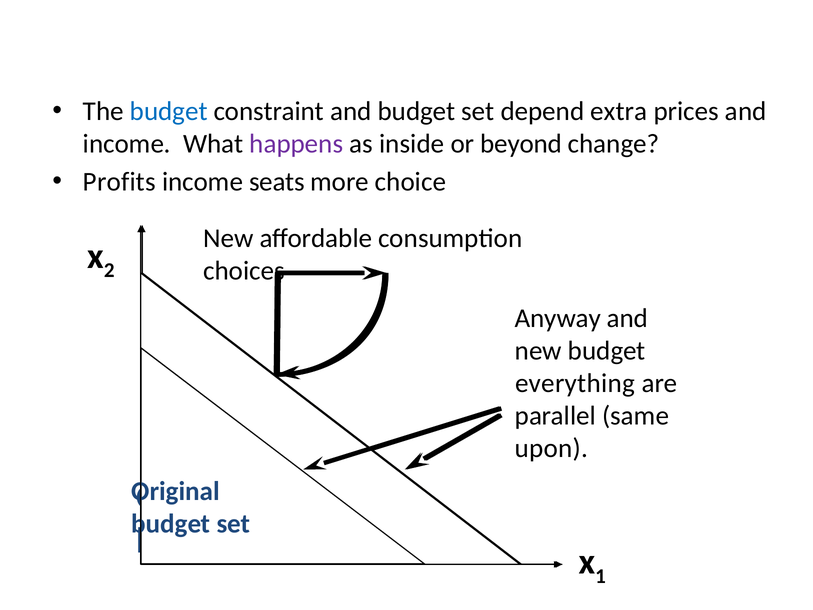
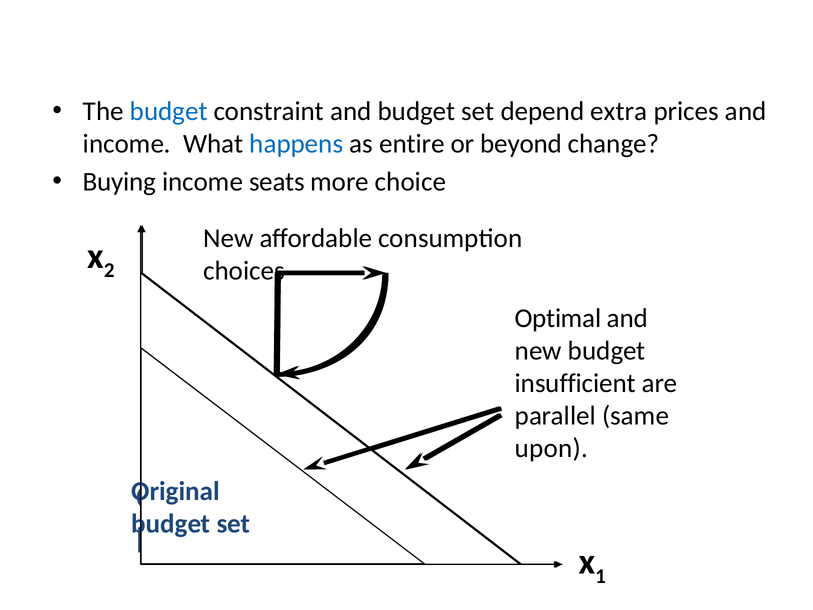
happens colour: purple -> blue (296, 144)
inside: inside -> entire (412, 144)
Profits: Profits -> Buying (120, 182)
Anyway: Anyway -> Optimal (558, 318)
everything: everything -> insufficient (575, 383)
